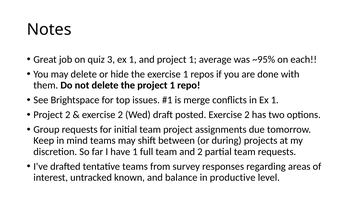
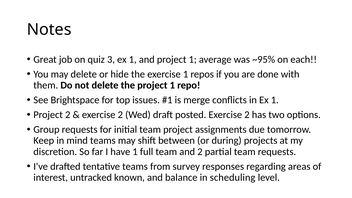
productive: productive -> scheduling (233, 177)
